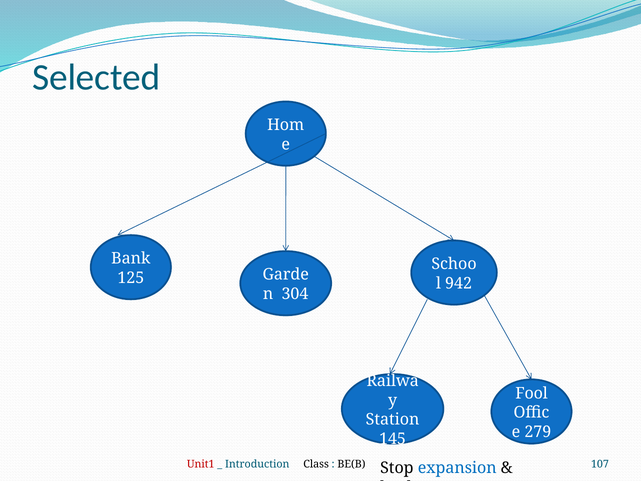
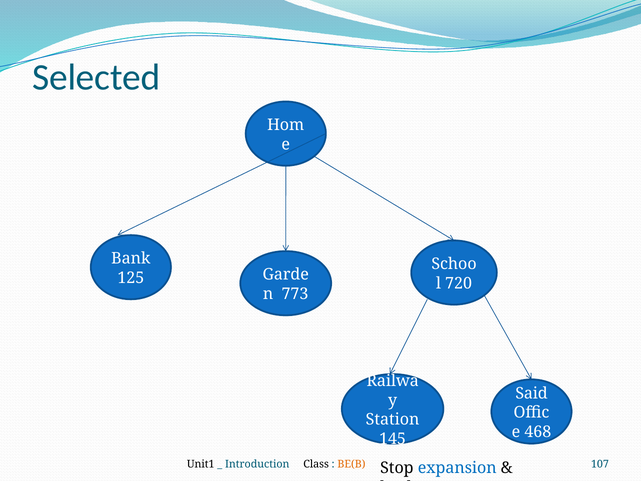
942: 942 -> 720 (459, 283)
304: 304 -> 773 (295, 294)
Fool: Fool -> Said (532, 393)
279: 279 -> 468 (538, 432)
Unit1 colour: red -> black (201, 464)
BE(B colour: black -> orange (351, 464)
